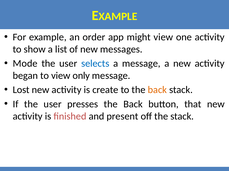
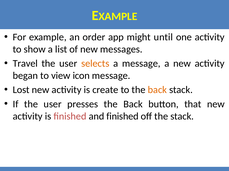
might view: view -> until (163, 37)
Mode: Mode -> Travel (25, 64)
selects colour: blue -> orange (95, 64)
only: only -> icon (81, 76)
and present: present -> finished (122, 117)
